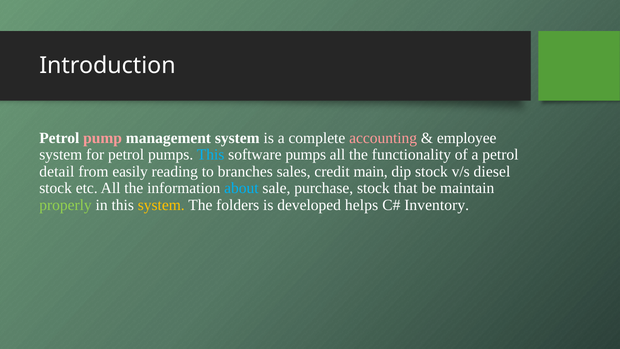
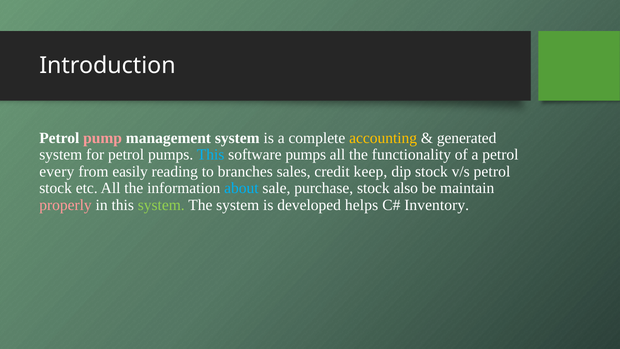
accounting colour: pink -> yellow (383, 138)
employee: employee -> generated (467, 138)
detail: detail -> every (57, 171)
main: main -> keep (370, 171)
v/s diesel: diesel -> petrol (492, 171)
that: that -> also (406, 188)
properly colour: light green -> pink (65, 205)
system colour: yellow -> light green (161, 205)
The folders: folders -> system (238, 205)
